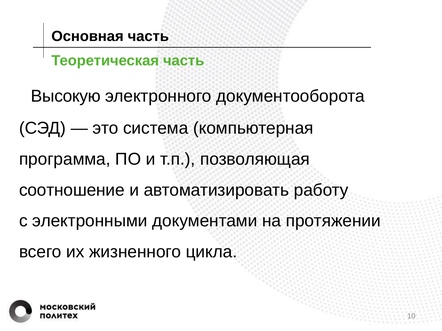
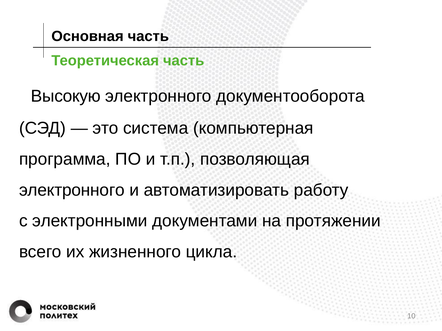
соотношение: соотношение -> электронного (72, 190)
